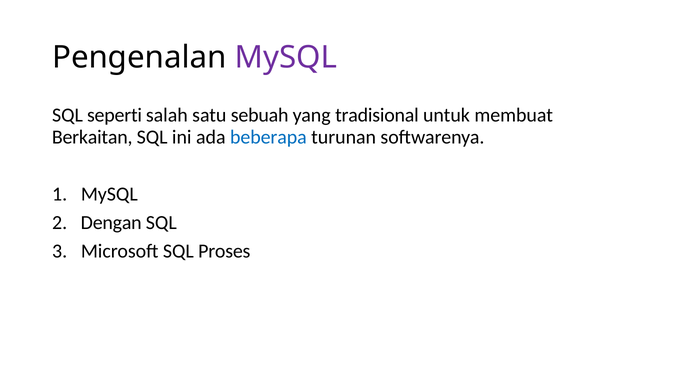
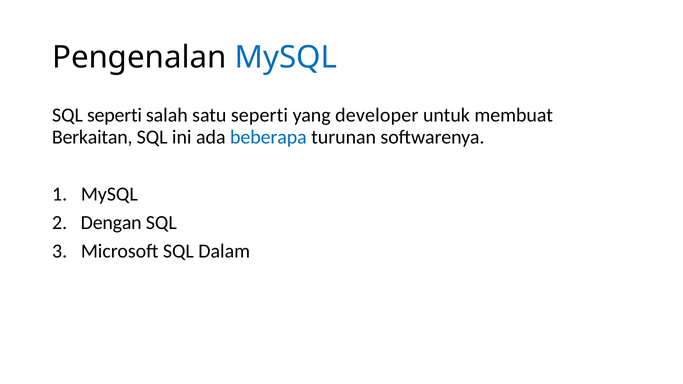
MySQL colour: purple -> blue (286, 57)
satu sebuah: sebuah -> seperti (259, 115)
tradisional: tradisional -> developer (377, 115)
Proses: Proses -> Dalam (224, 252)
